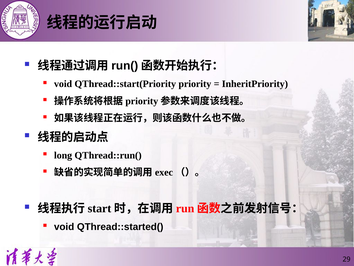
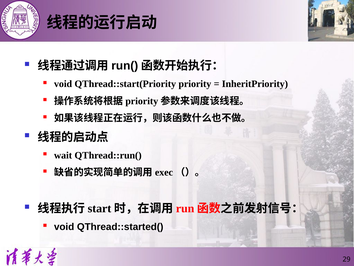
long: long -> wait (63, 155)
